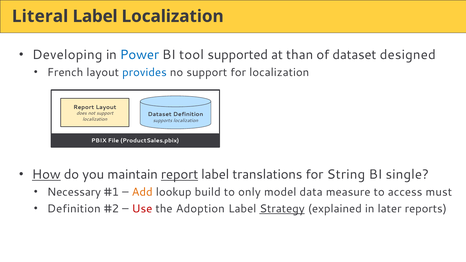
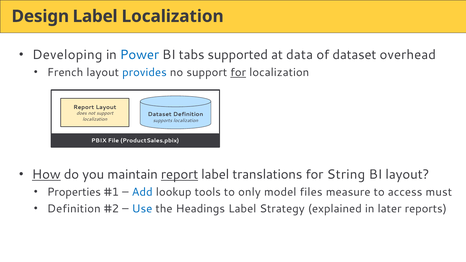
Literal: Literal -> Design (40, 16)
tool: tool -> tabs (192, 55)
than: than -> data (300, 55)
designed: designed -> overhead (408, 55)
for underline: none -> present (238, 73)
BI single: single -> layout (407, 175)
Necessary: Necessary -> Properties (74, 192)
Add colour: orange -> blue (142, 192)
build: build -> tools (208, 192)
data: data -> files (311, 192)
Use colour: red -> blue (142, 209)
Adoption: Adoption -> Headings (200, 209)
Strategy underline: present -> none (282, 209)
